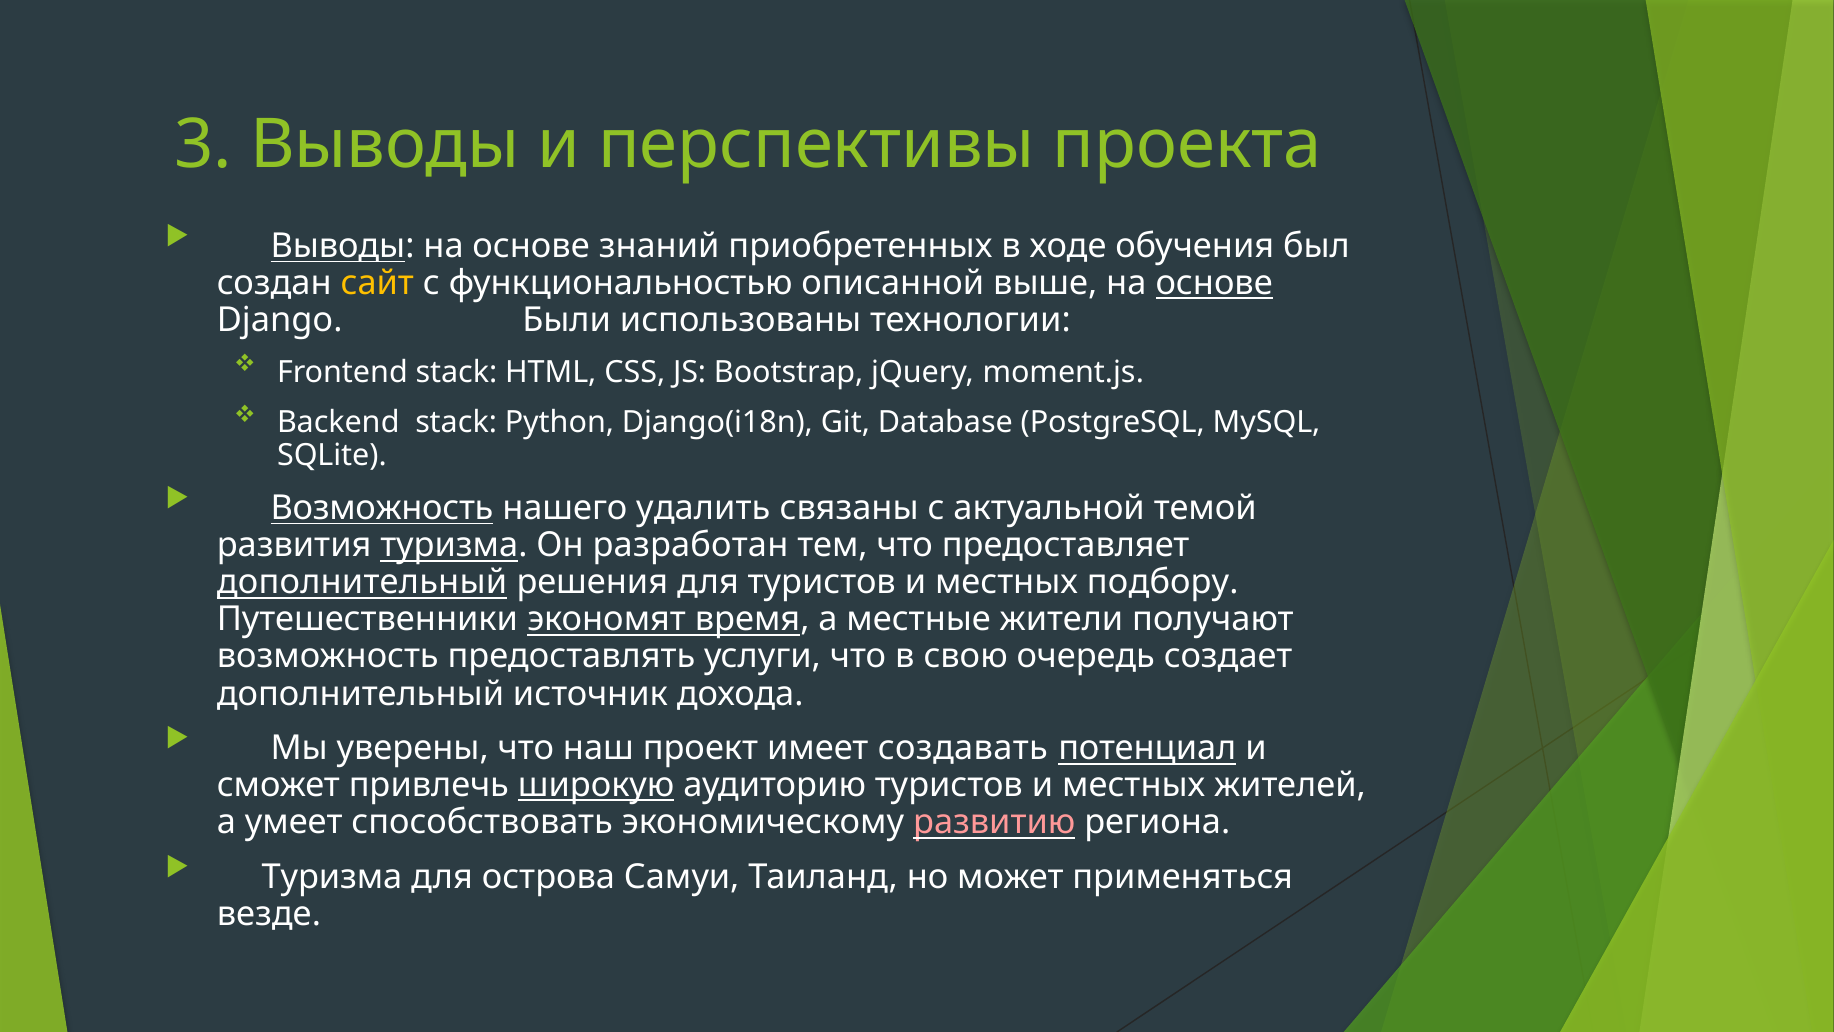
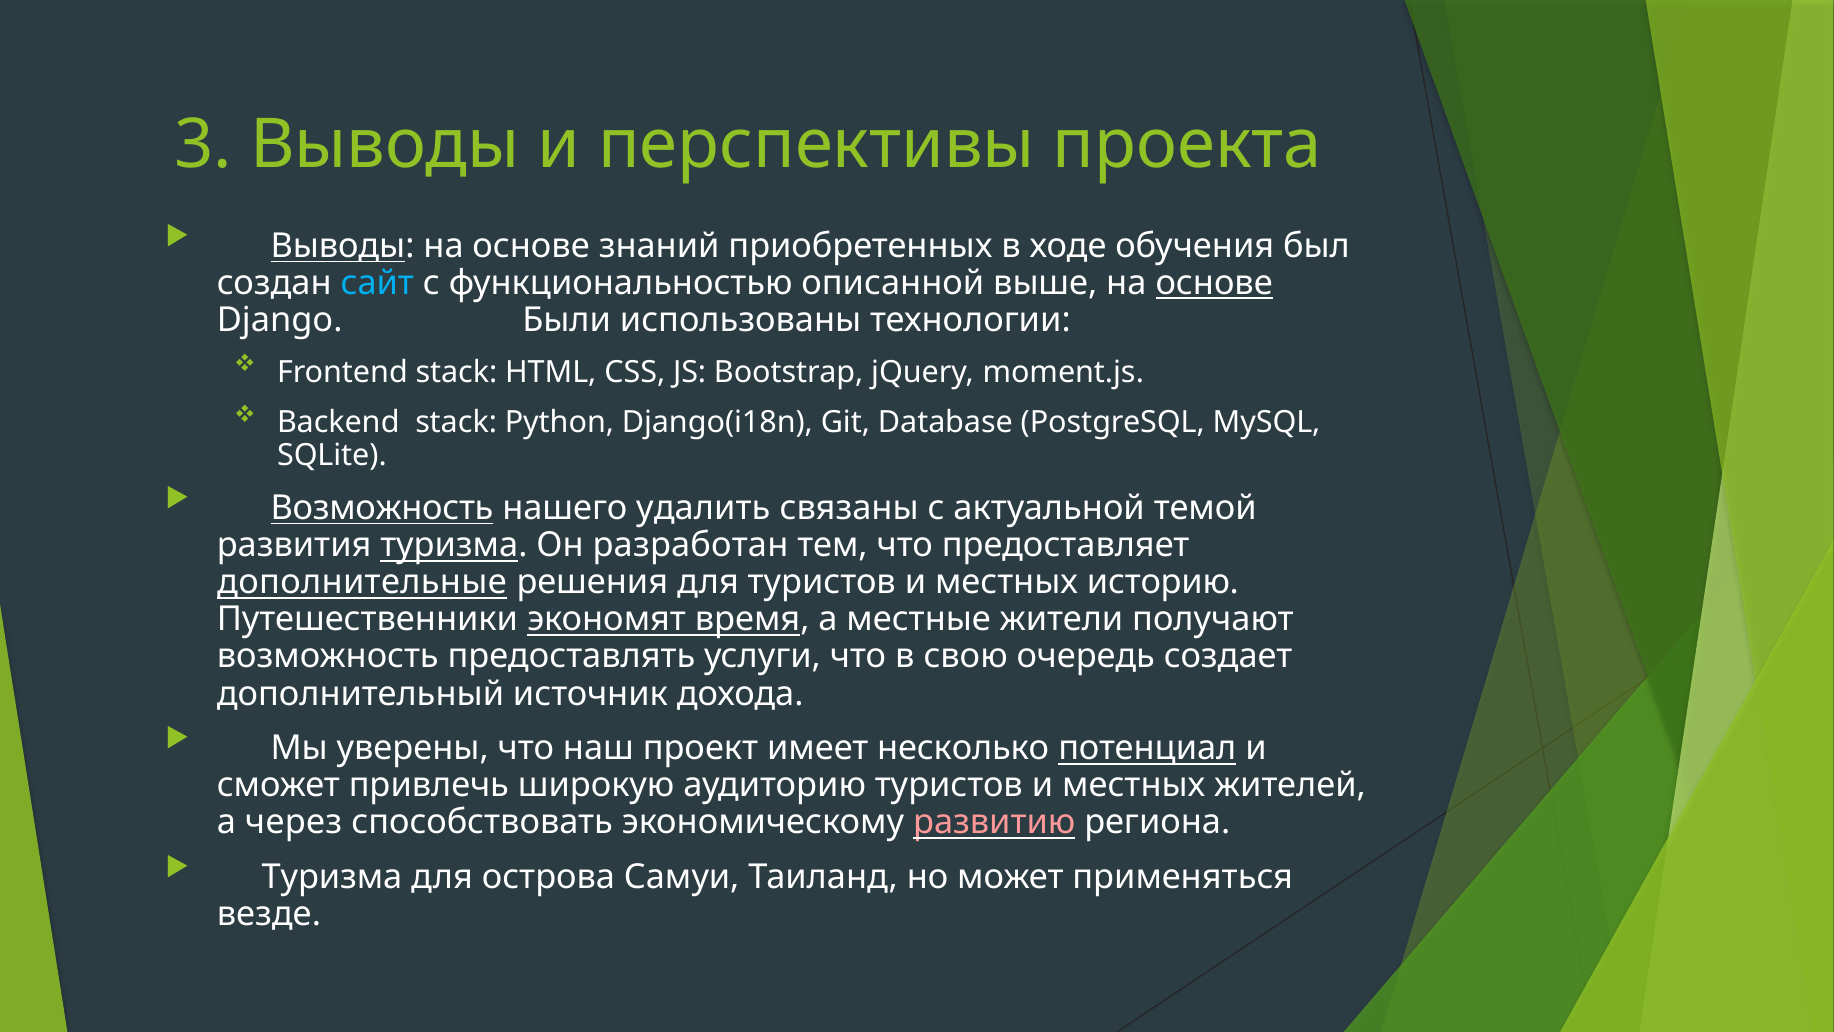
сайт colour: yellow -> light blue (377, 283)
дополнительный: дополнительный -> дополнительные (362, 582)
подбору: подбору -> историю (1163, 582)
создавать: создавать -> несколько (963, 748)
широкую underline: present -> none (596, 785)
умеет: умеет -> через (294, 822)
